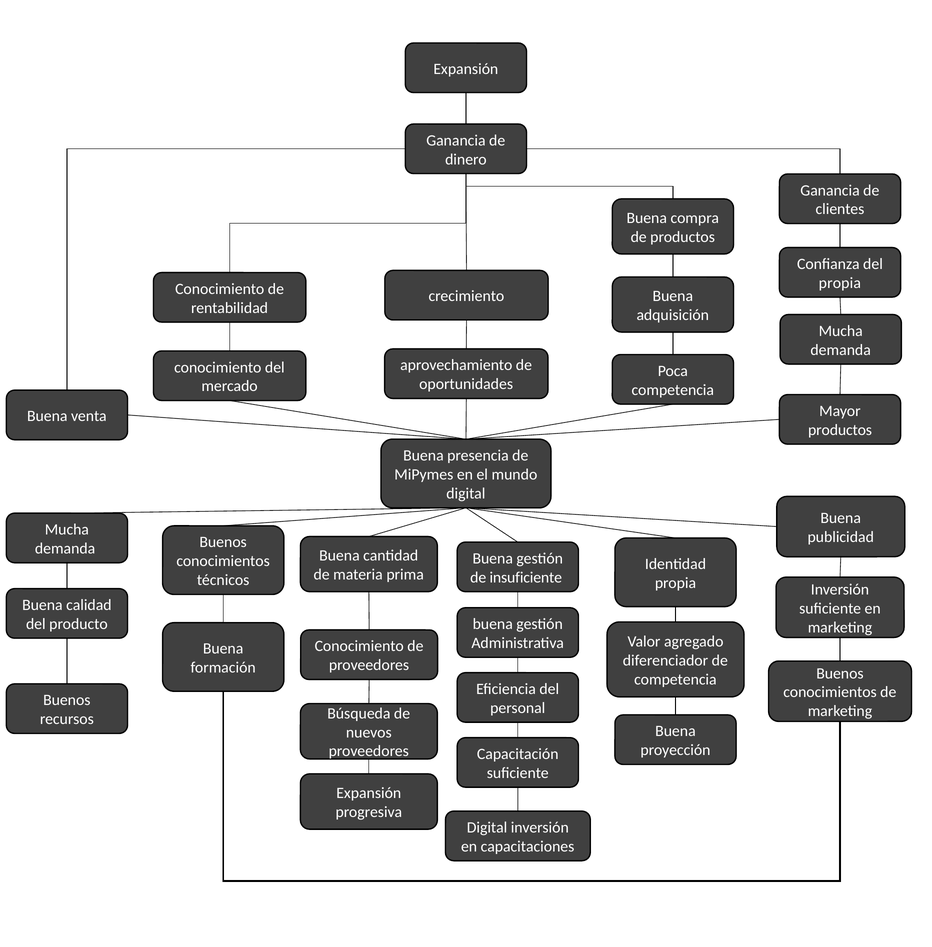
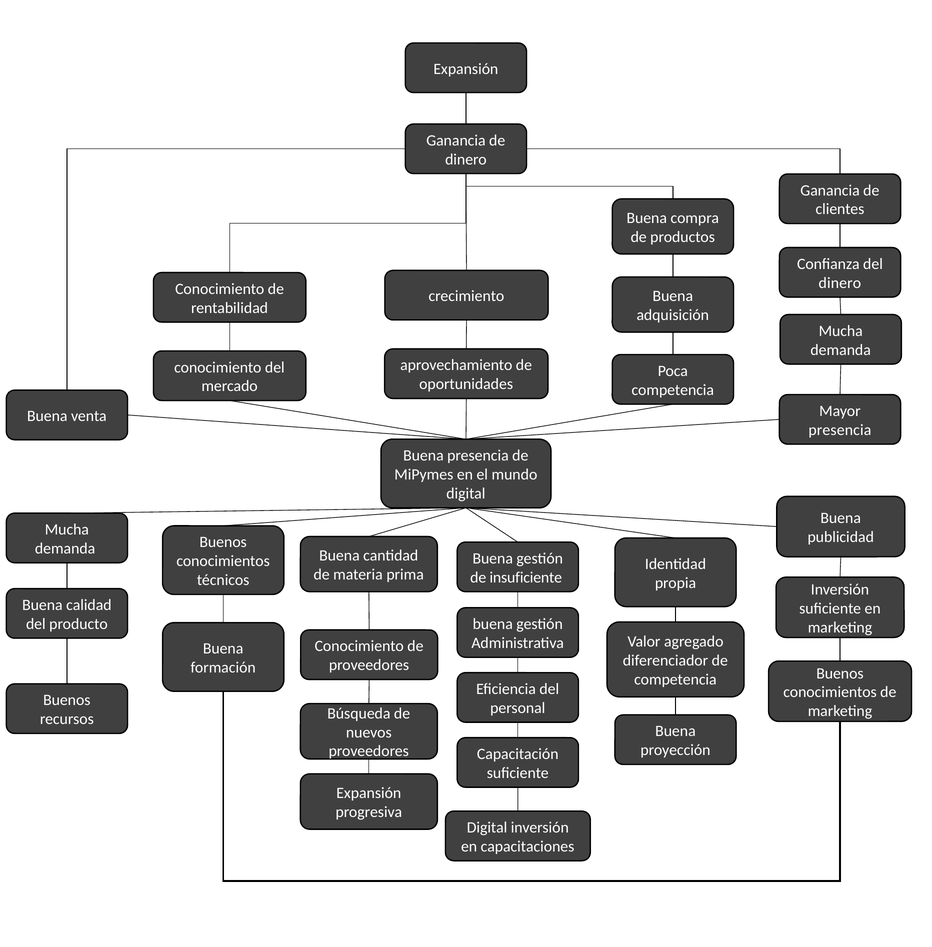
propia: propia -> dinero (840, 283)
productos: productos -> presencia (840, 430)
